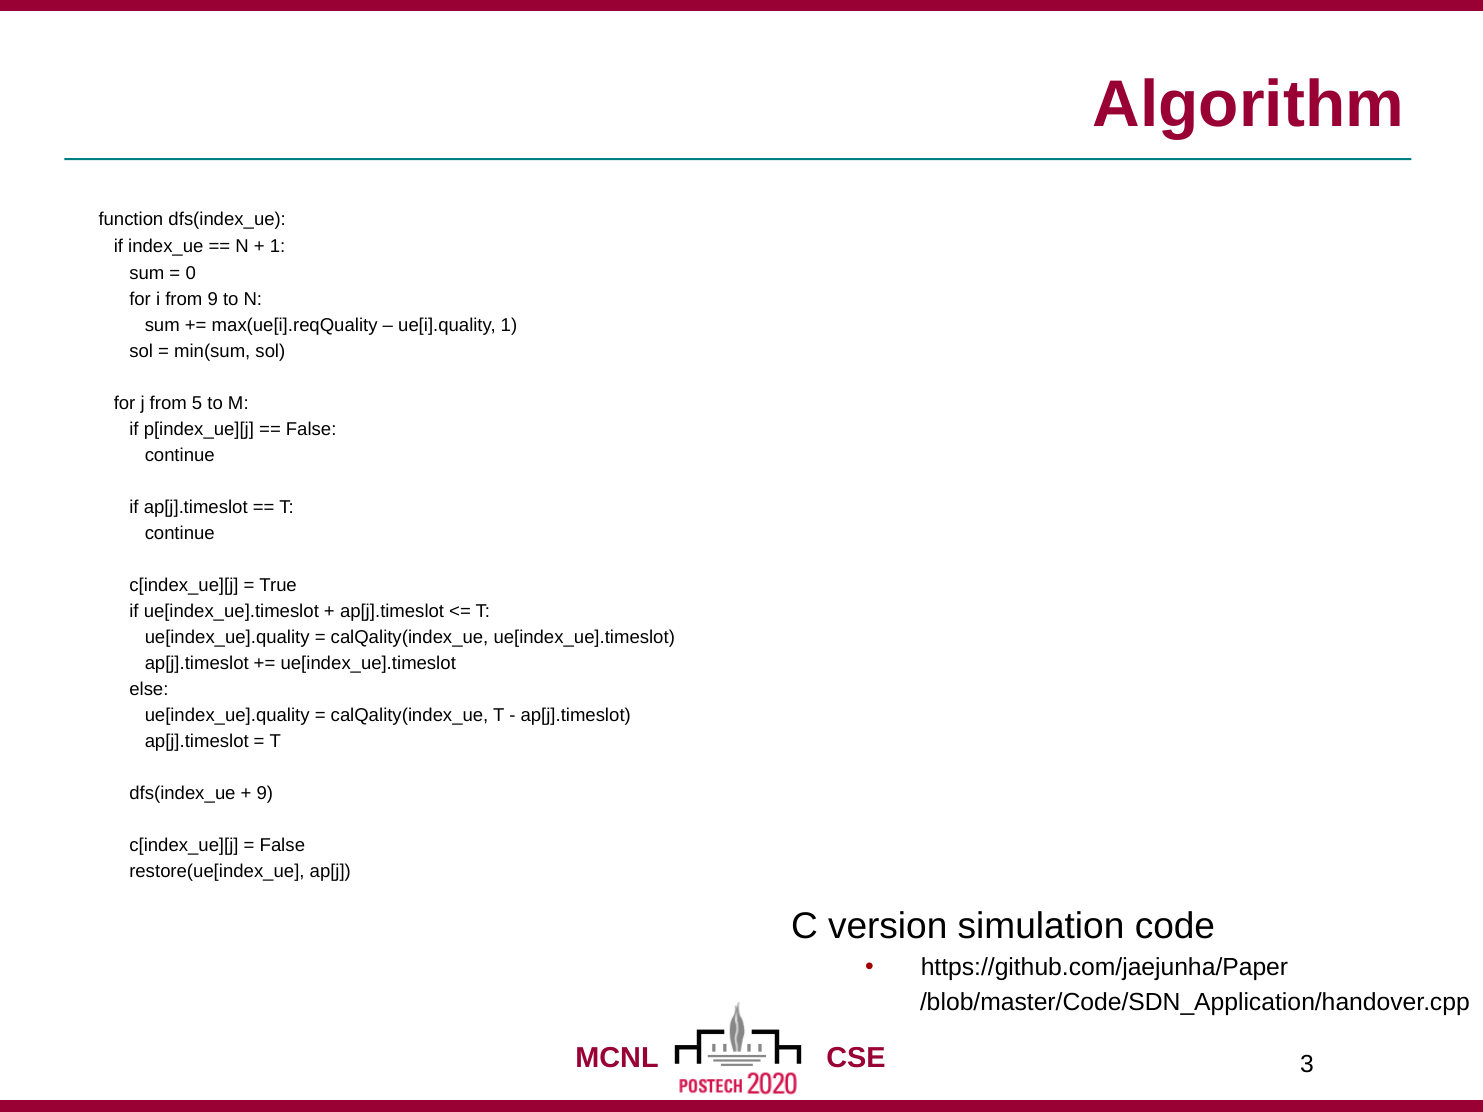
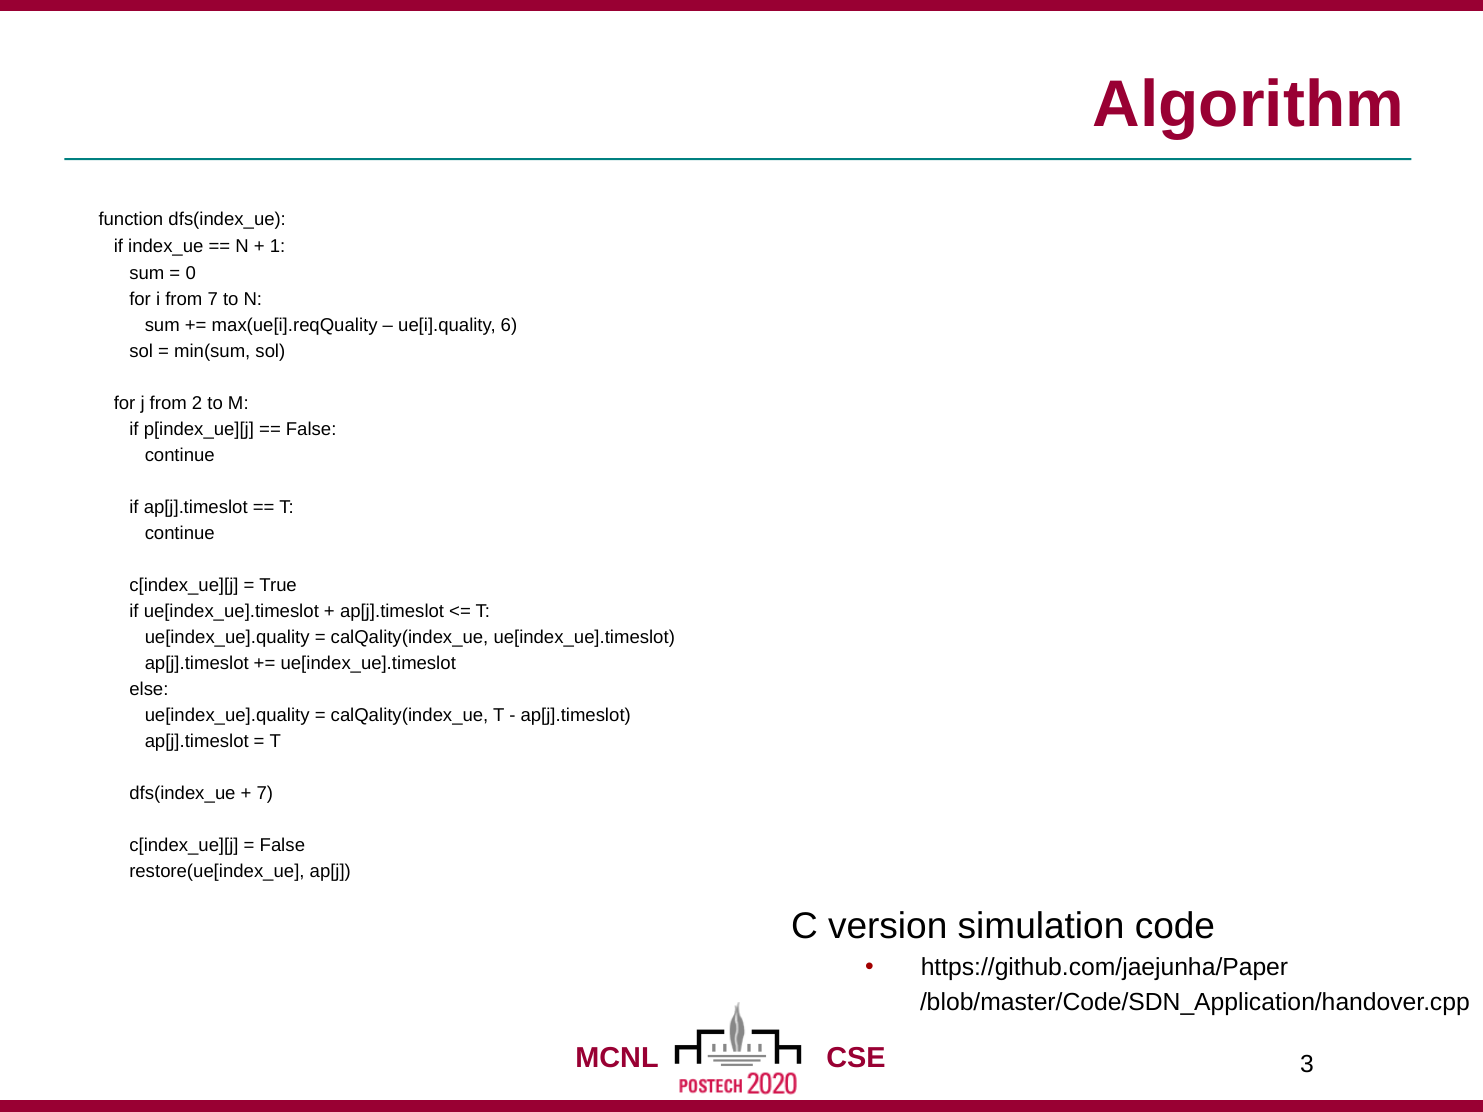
from 9: 9 -> 7 (213, 299)
ue[i].quality 1: 1 -> 6 (509, 325)
5: 5 -> 2 (197, 403)
9: 9 -> 7 (265, 794)
